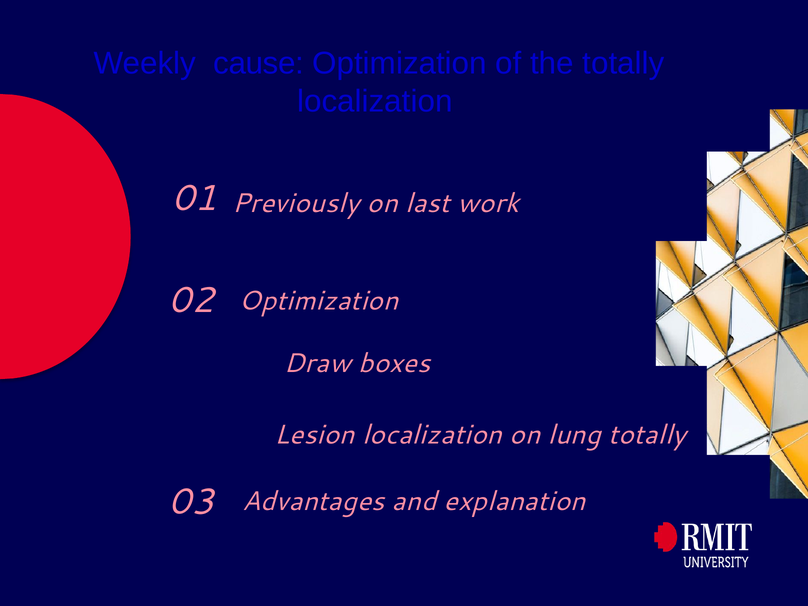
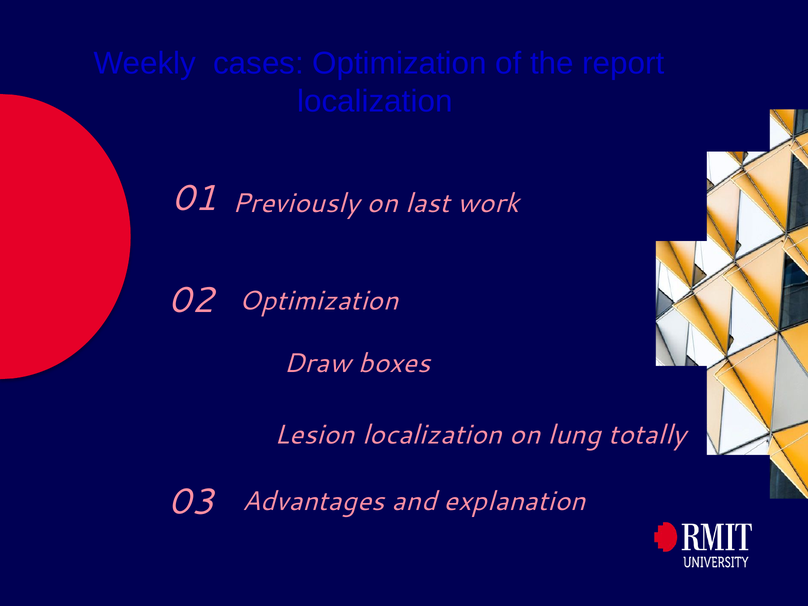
cause: cause -> cases (259, 64)
the totally: totally -> report (623, 64)
